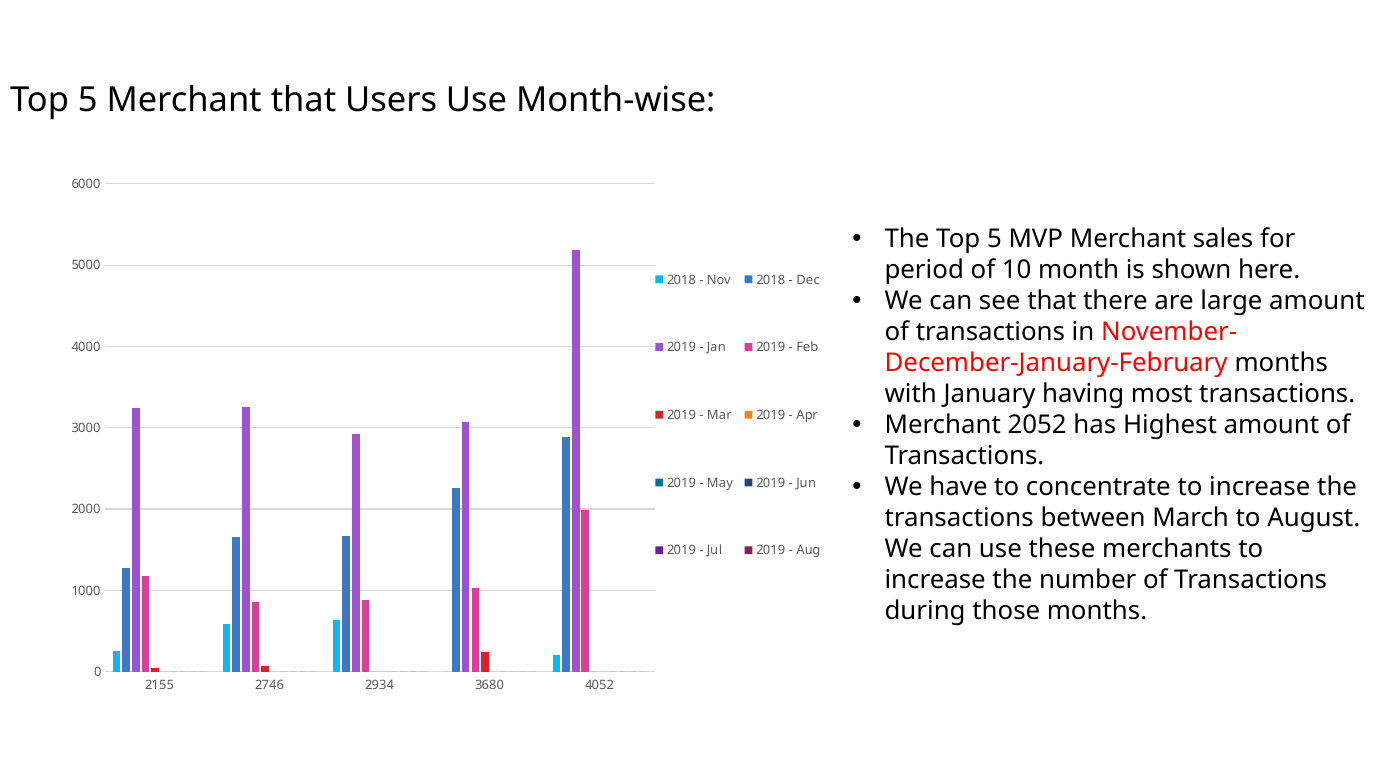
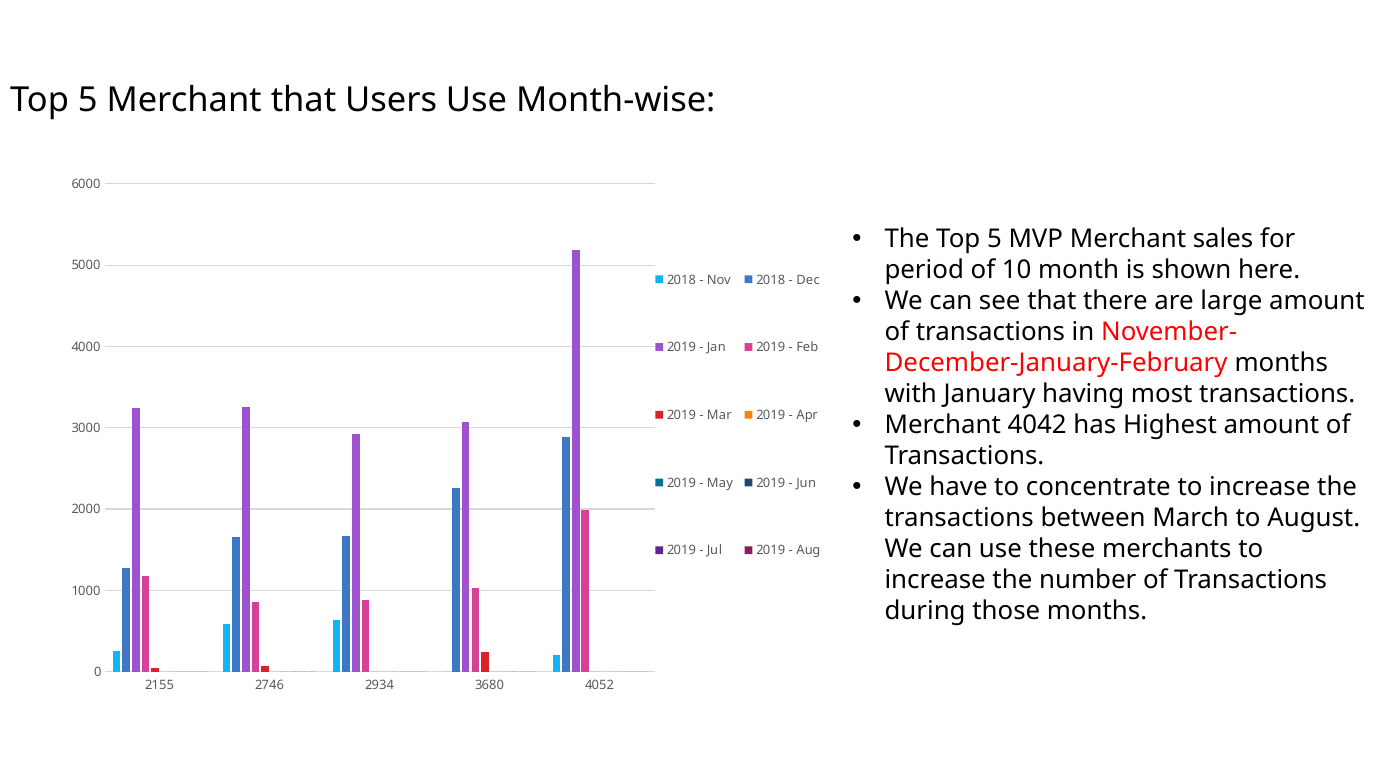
2052: 2052 -> 4042 (1037, 425)
